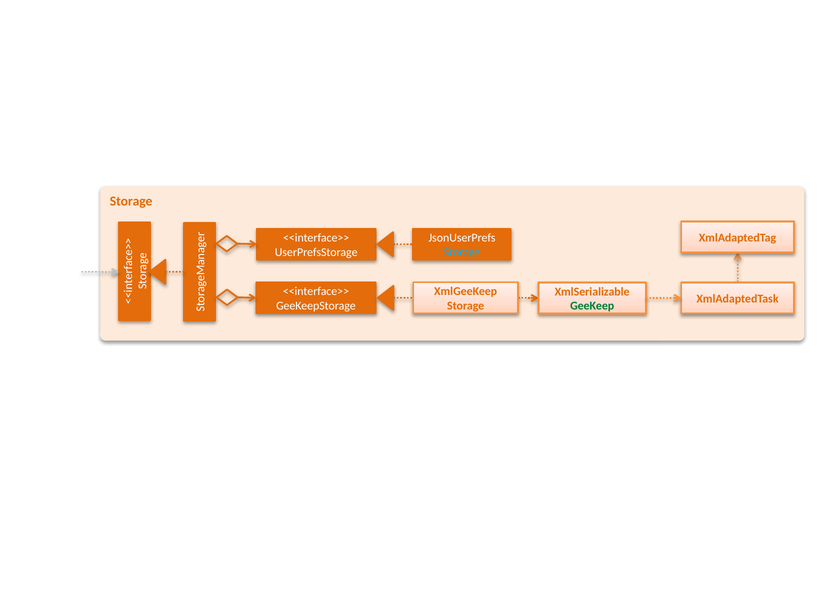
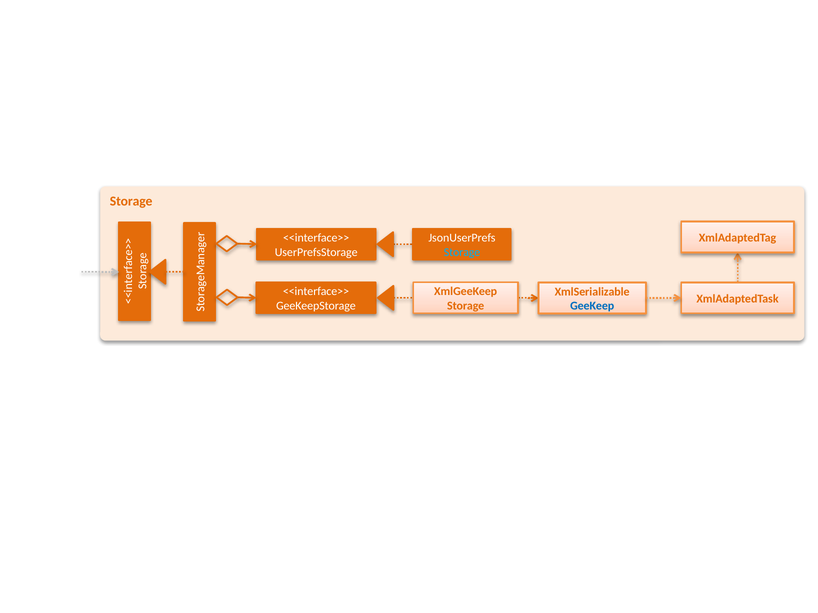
GeeKeep colour: green -> blue (592, 306)
